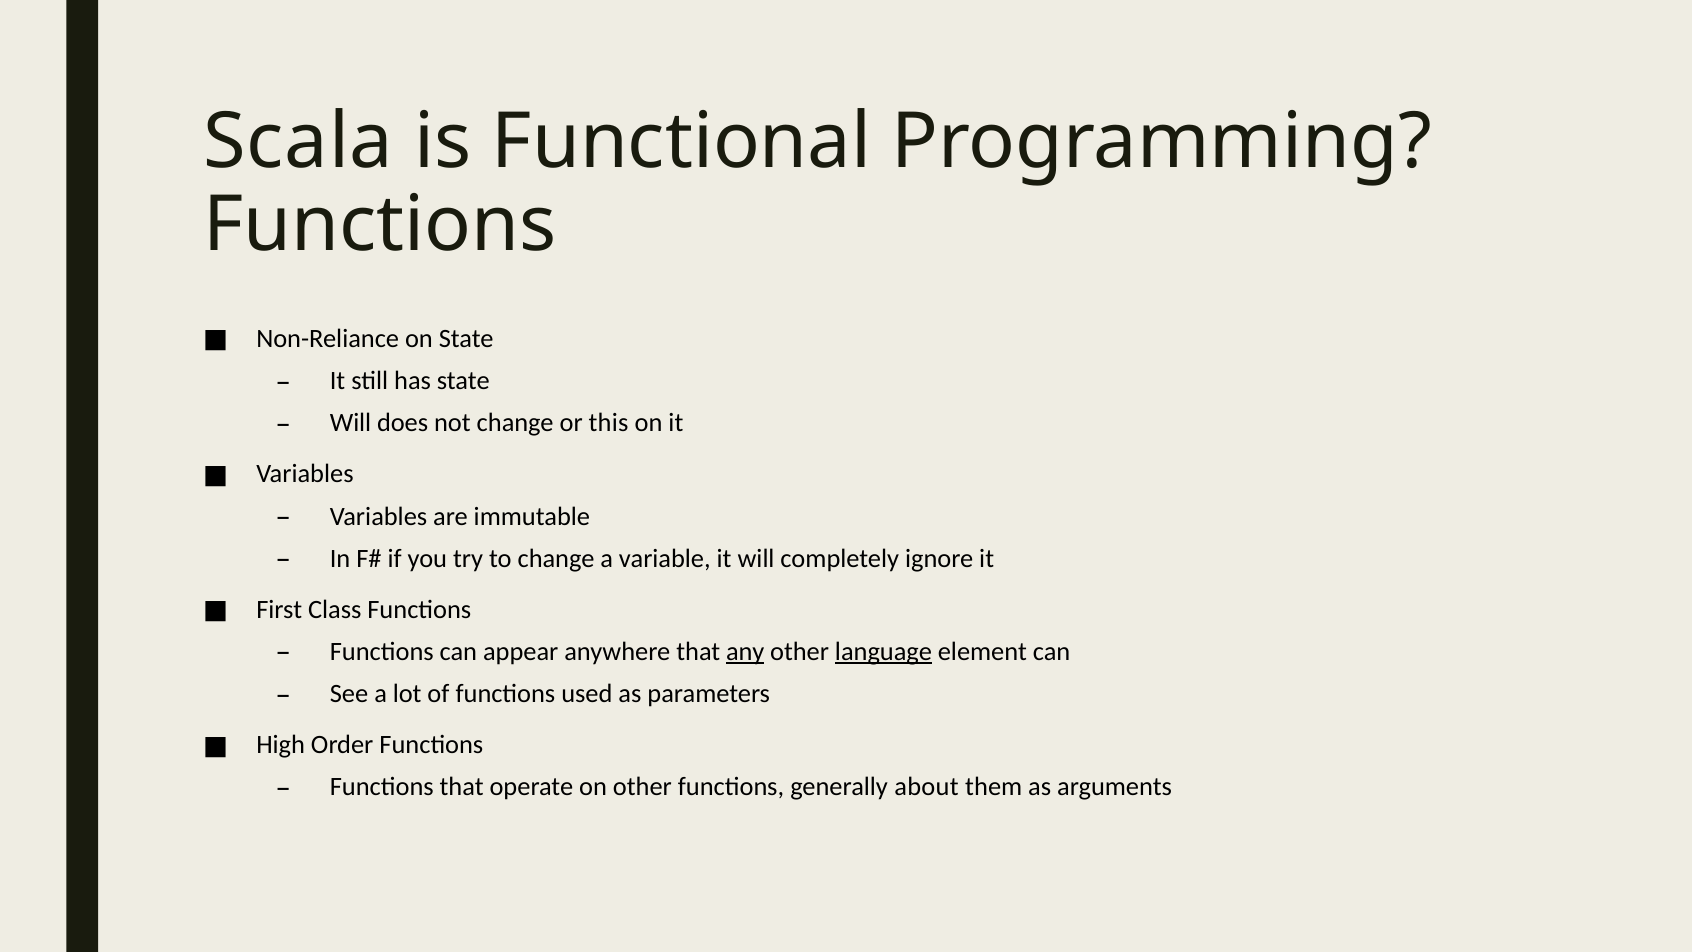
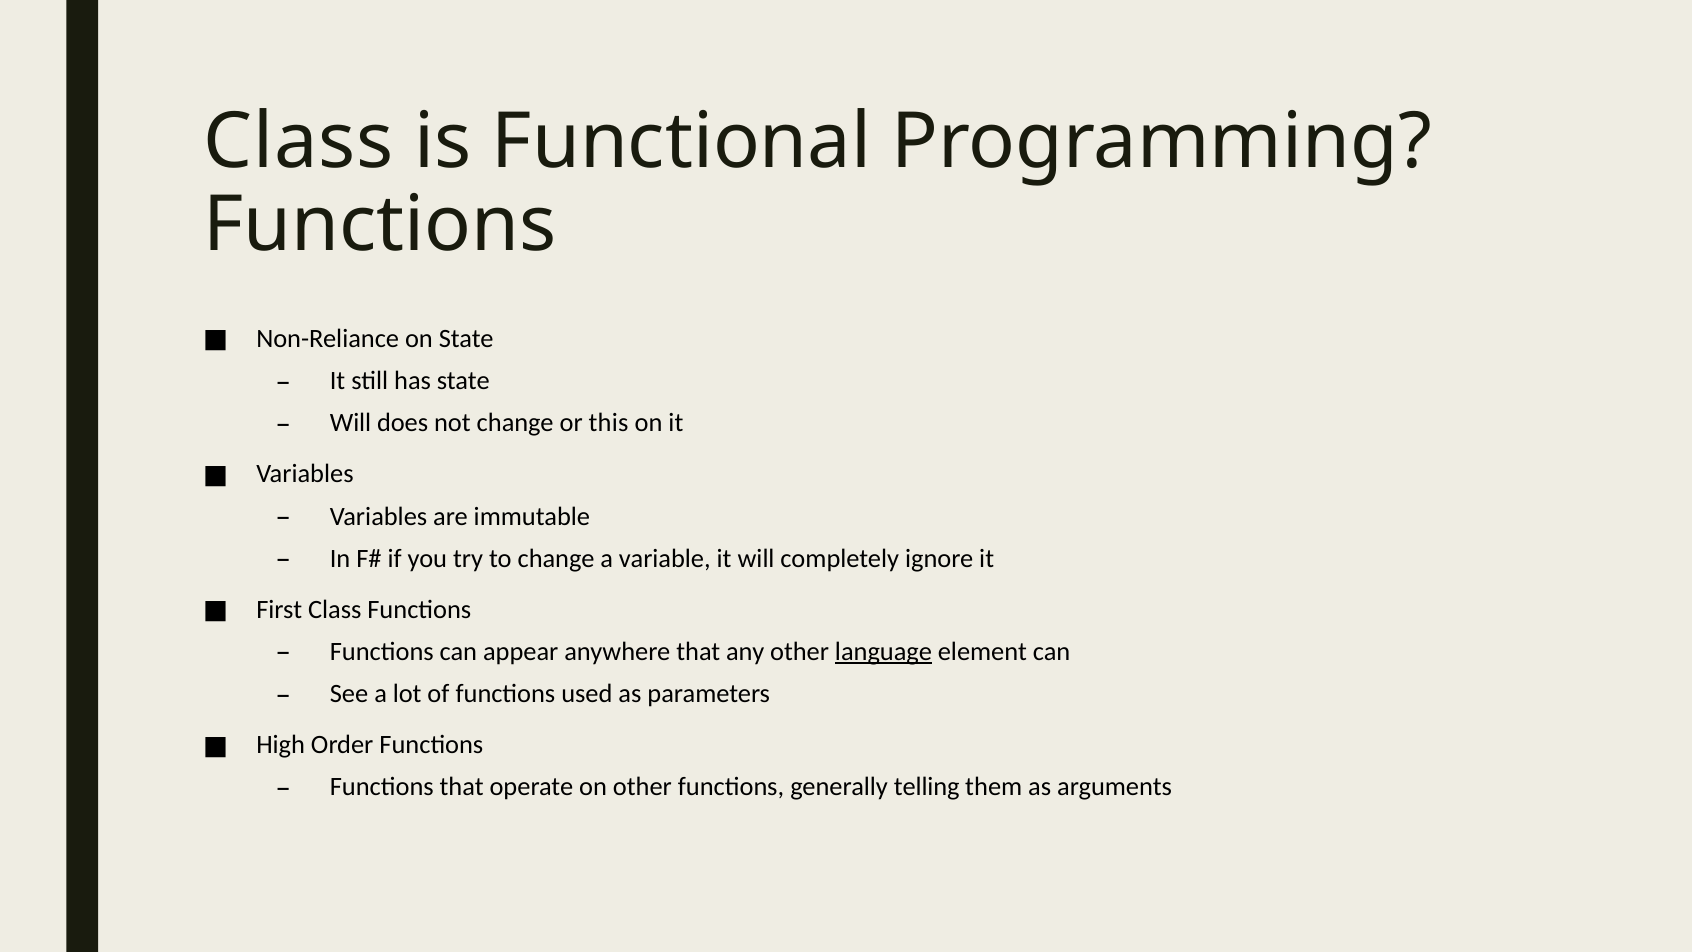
Scala: Scala -> Class (298, 142)
any underline: present -> none (745, 652)
about: about -> telling (927, 787)
